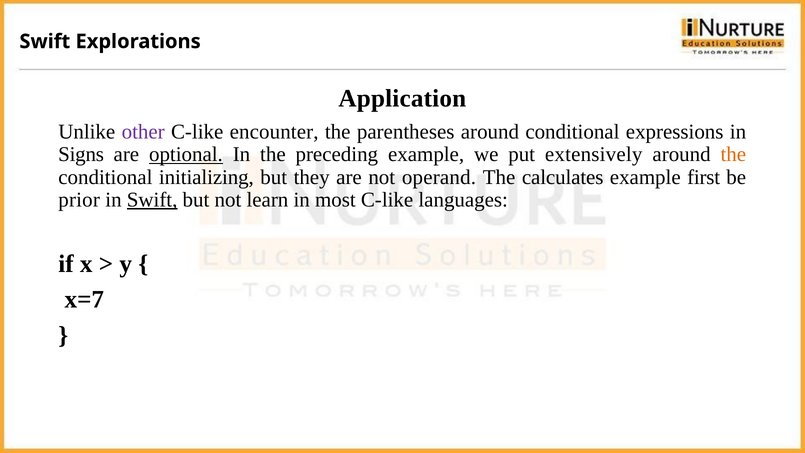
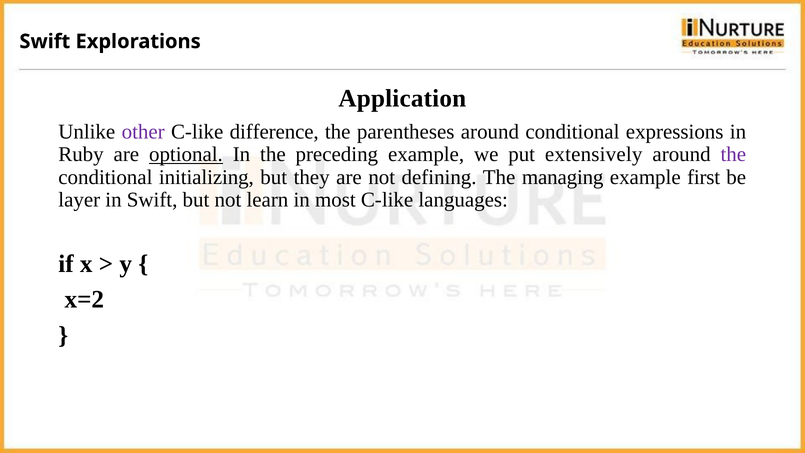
encounter: encounter -> difference (274, 132)
Signs: Signs -> Ruby (81, 154)
the colour: orange -> purple (733, 154)
operand: operand -> defining (439, 177)
calculates: calculates -> managing (563, 177)
prior: prior -> layer (79, 200)
Swift underline: present -> none (152, 200)
x=7: x=7 -> x=2 (84, 300)
